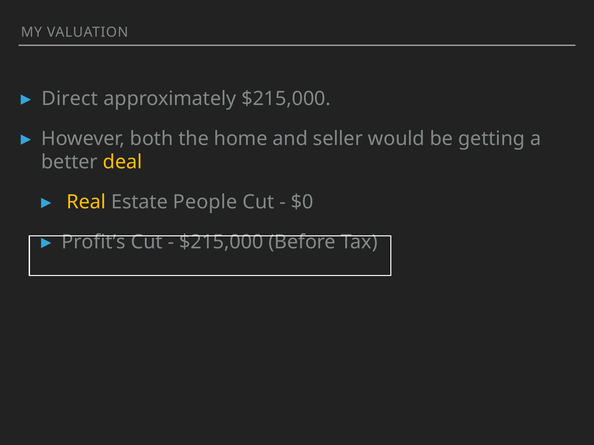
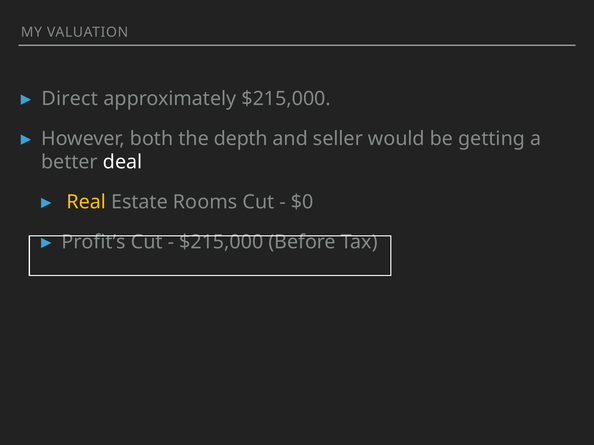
home: home -> depth (241, 139)
deal colour: yellow -> white (123, 162)
People: People -> Rooms (205, 202)
